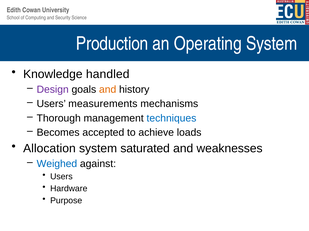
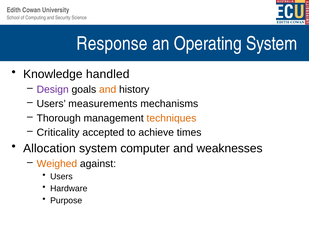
Production: Production -> Response (112, 44)
techniques colour: blue -> orange (171, 119)
Becomes: Becomes -> Criticality (58, 133)
loads: loads -> times (189, 133)
saturated: saturated -> computer (145, 149)
Weighed colour: blue -> orange (57, 164)
